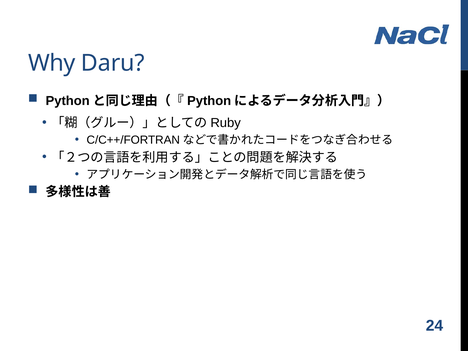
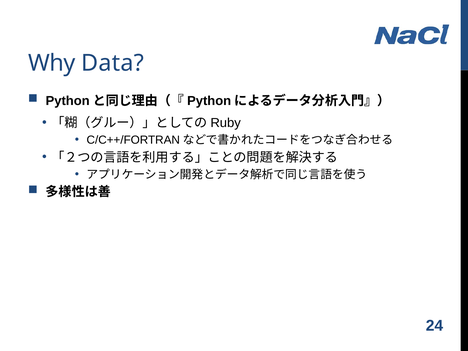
Daru: Daru -> Data (113, 63)
